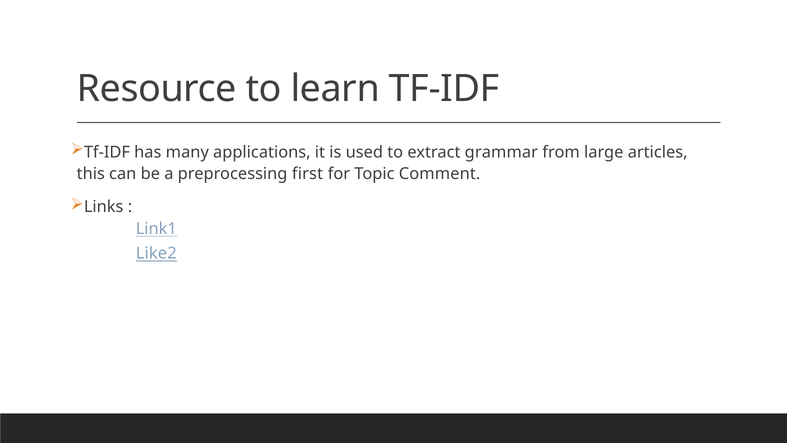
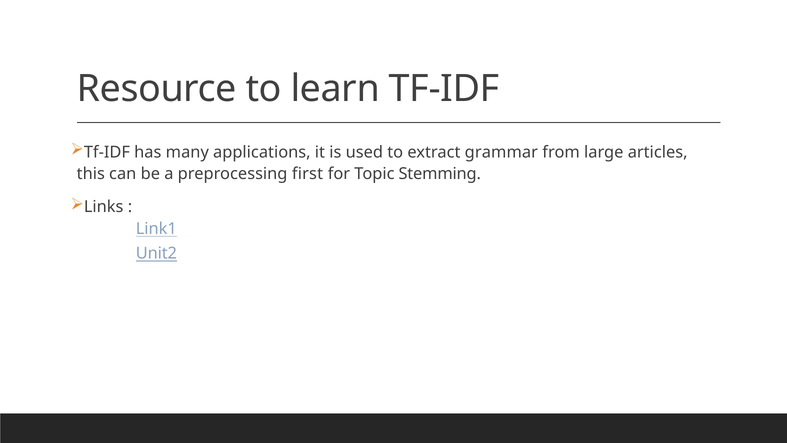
Comment: Comment -> Stemming (440, 174)
Like2: Like2 -> Unit2 (156, 253)
